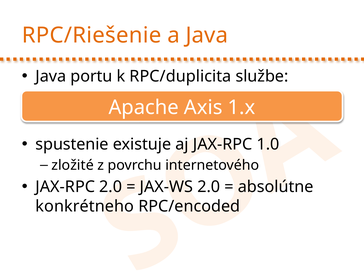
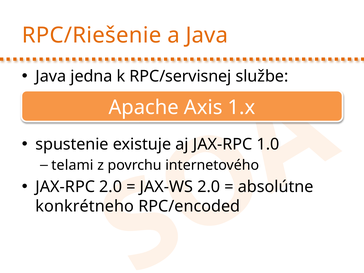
portu: portu -> jedna (91, 76)
RPC/duplicita: RPC/duplicita -> RPC/servisnej (180, 76)
zložité: zložité -> telami (73, 165)
